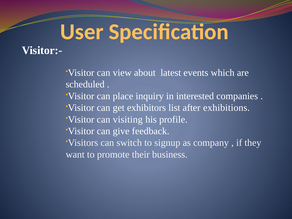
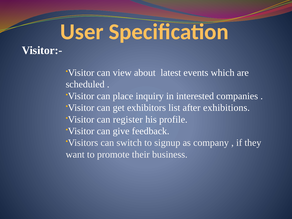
visiting: visiting -> register (128, 119)
